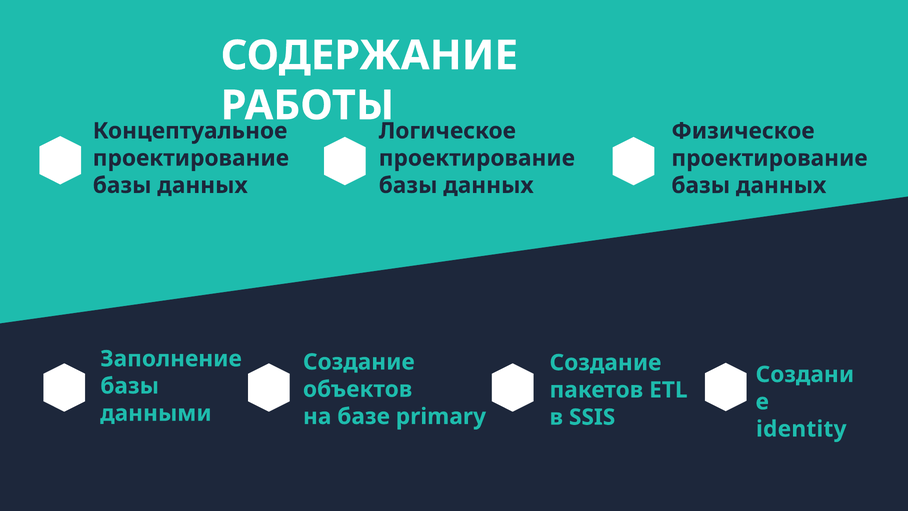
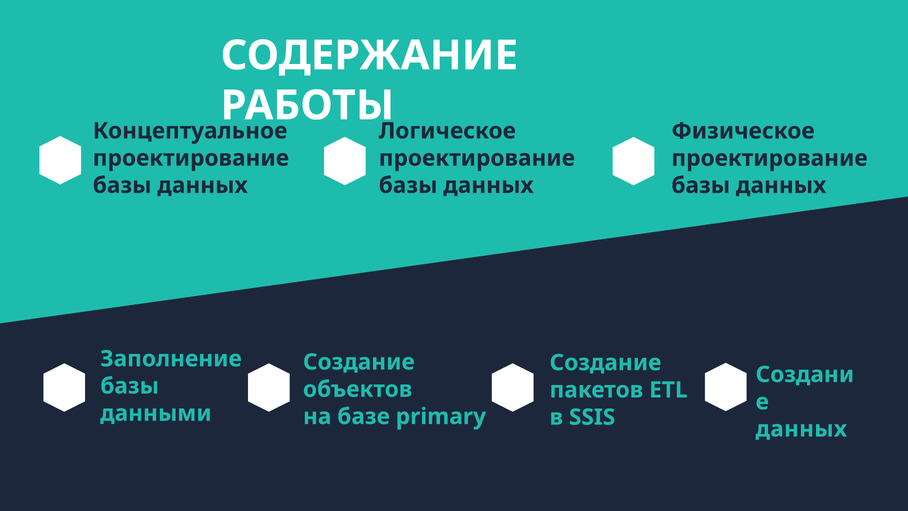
identity: identity -> данных (801, 429)
